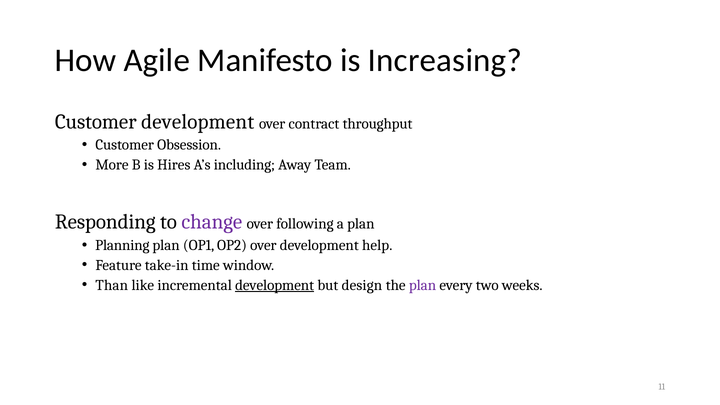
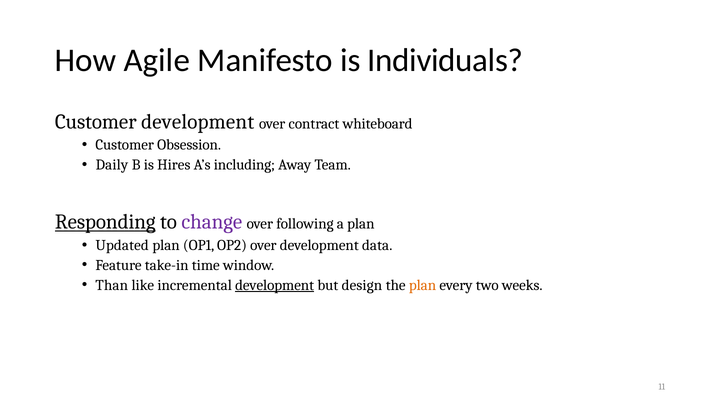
Increasing: Increasing -> Individuals (445, 60)
throughput: throughput -> whiteboard (378, 124)
More: More -> Daily (112, 165)
Responding underline: none -> present (105, 222)
Planning: Planning -> Updated (122, 245)
help: help -> data (377, 245)
plan colour: purple -> orange (423, 285)
